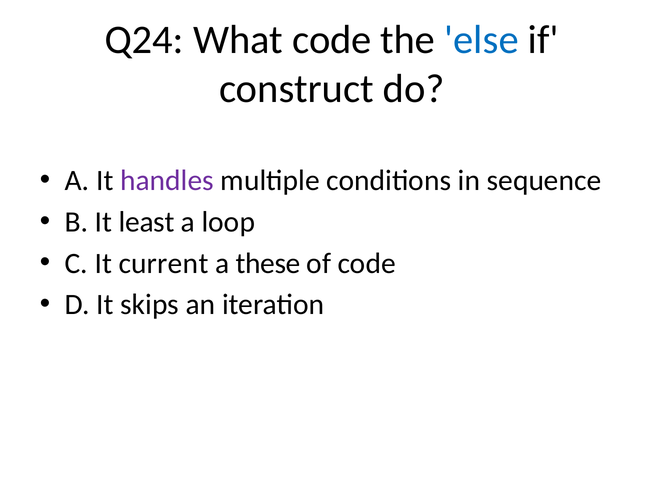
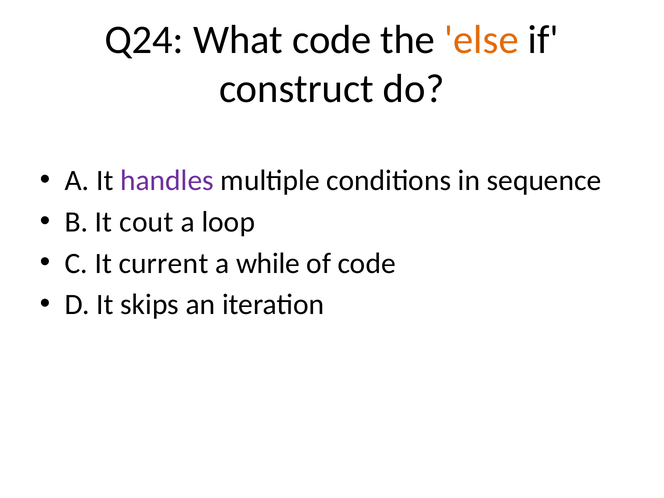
else colour: blue -> orange (482, 40)
least: least -> cout (146, 222)
these: these -> while (268, 263)
